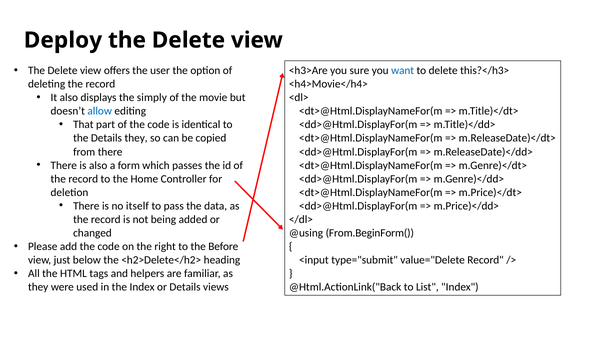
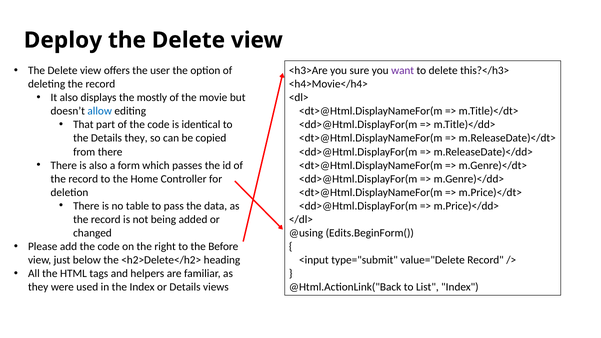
want colour: blue -> purple (403, 71)
simply: simply -> mostly (152, 98)
itself: itself -> table (138, 206)
From.BeginForm(: From.BeginForm( -> Edits.BeginForm( (370, 233)
